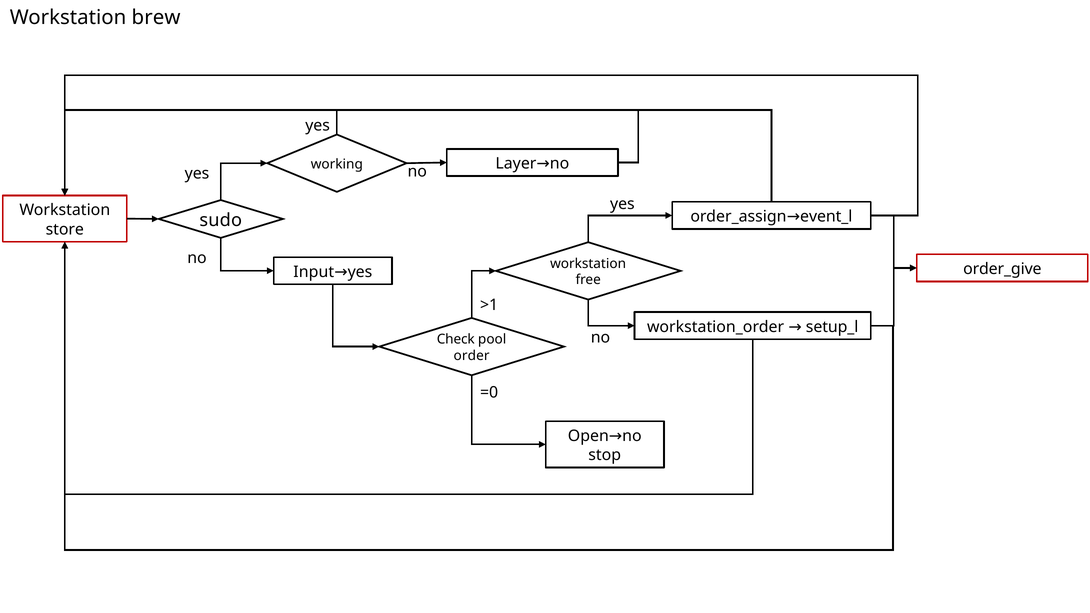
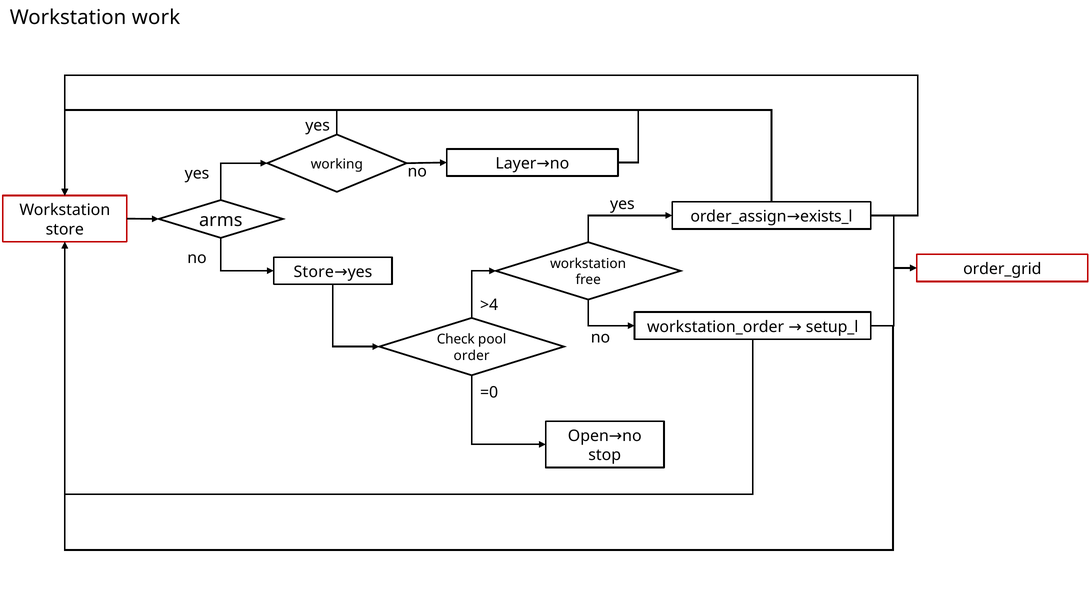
brew: brew -> work (156, 18)
event_l: event_l -> exists_l (826, 217)
sudo: sudo -> arms (221, 220)
order_give: order_give -> order_grid (1002, 269)
Input: Input -> Store (314, 272)
>1: >1 -> >4 (489, 305)
